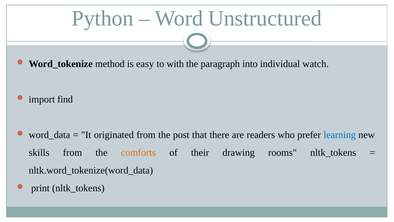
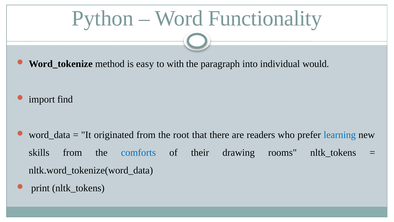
Unstructured: Unstructured -> Functionality (265, 18)
watch: watch -> would (316, 64)
post: post -> root (181, 135)
comforts colour: orange -> blue (138, 152)
